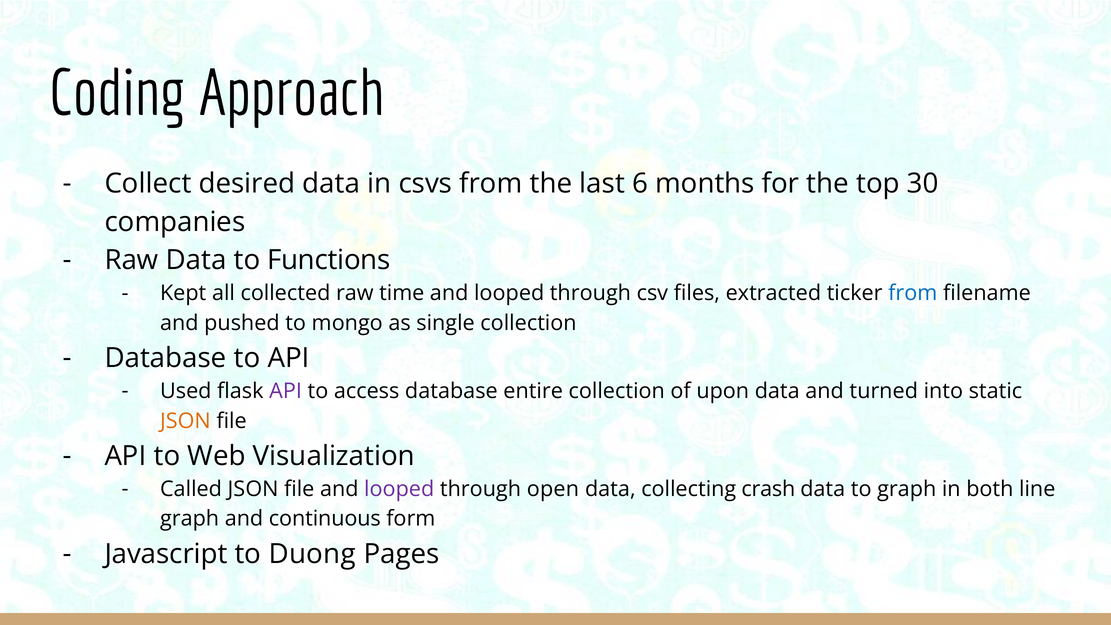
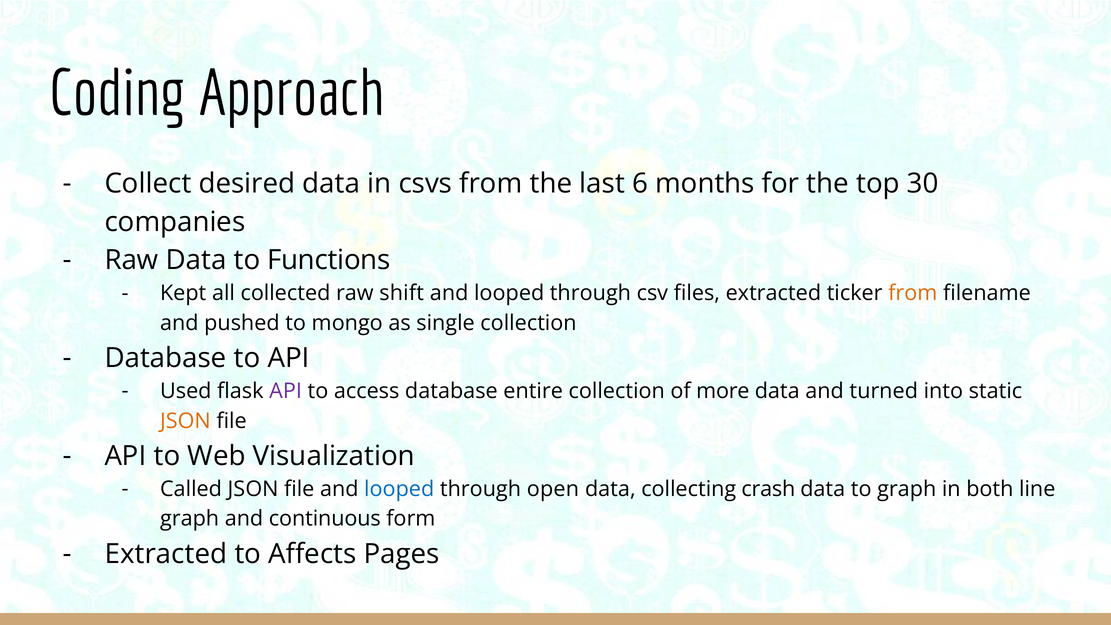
time: time -> shift (402, 293)
from colour: blue -> orange (913, 293)
upon: upon -> more (723, 391)
looped colour: purple -> blue (399, 489)
Javascript: Javascript -> Extracted (166, 554)
Duong: Duong -> Affects (312, 554)
